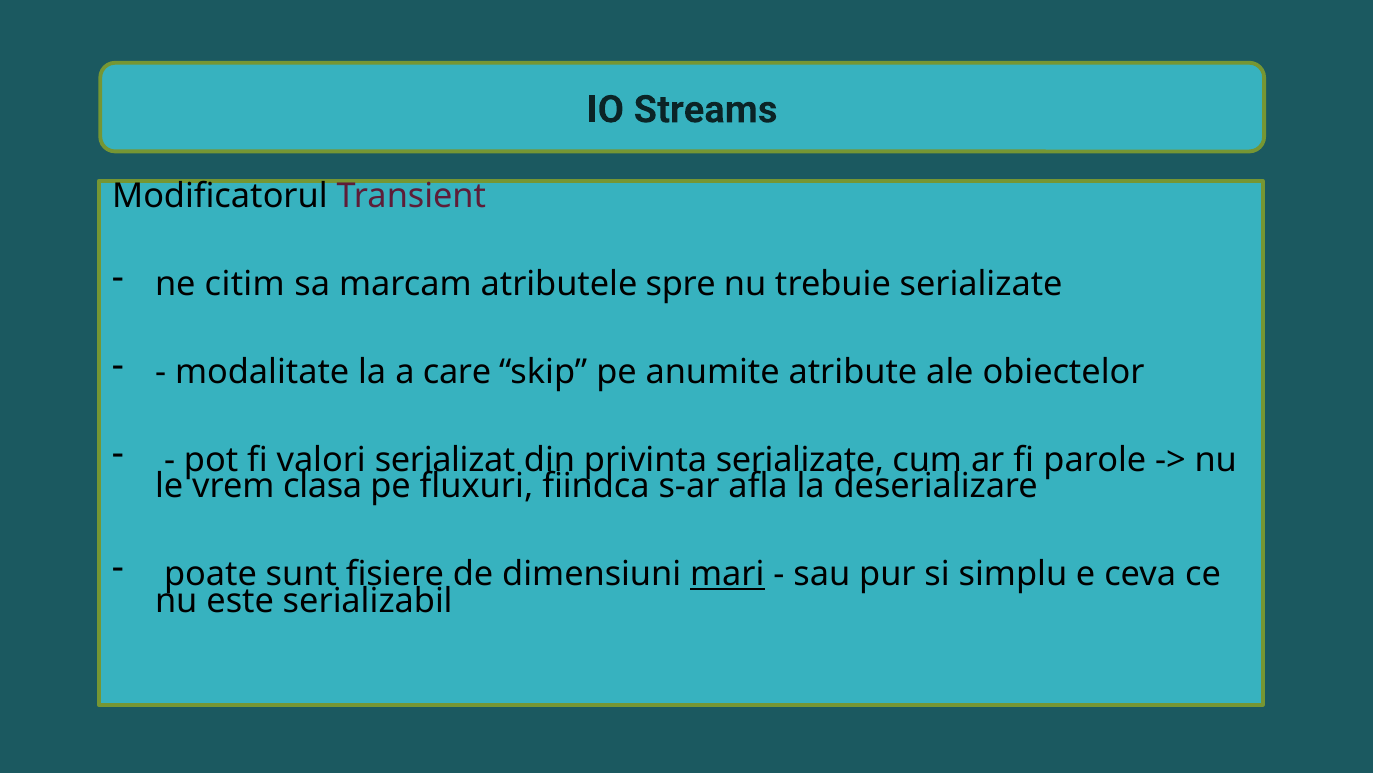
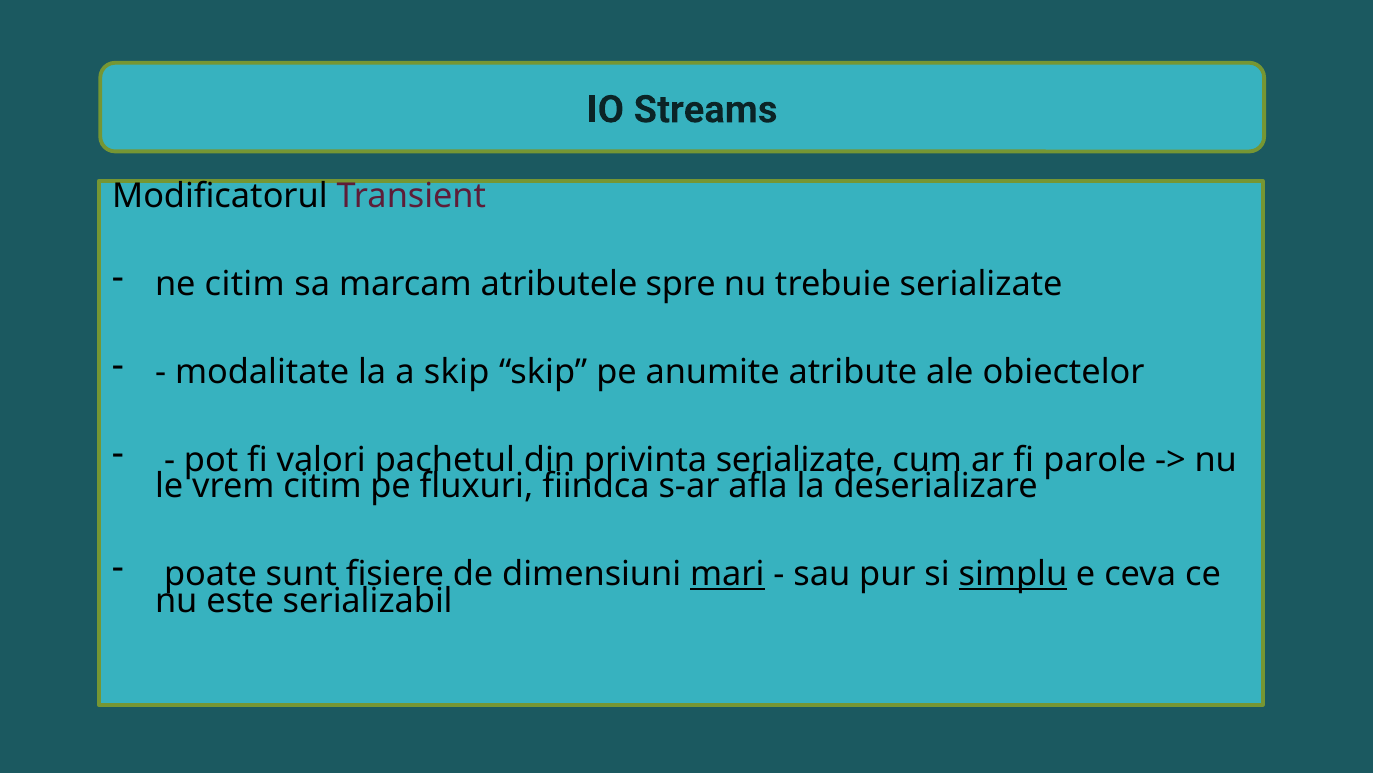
a care: care -> skip (457, 372)
serializat: serializat -> pachetul (445, 459)
vrem clasa: clasa -> citim (323, 486)
simplu underline: none -> present (1013, 574)
